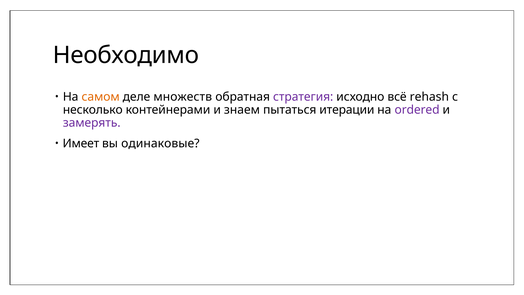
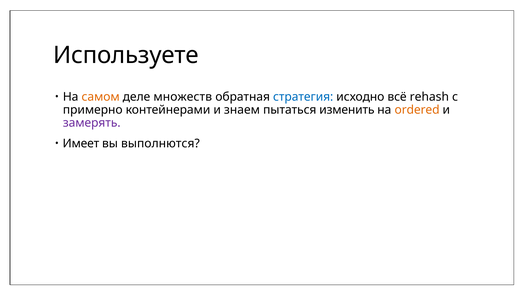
Необходимо: Необходимо -> Используете (126, 55)
стратегия colour: purple -> blue (303, 97)
несколько: несколько -> примерно (93, 110)
итерации: итерации -> изменить (347, 110)
ordered colour: purple -> orange (417, 110)
одинаковые: одинаковые -> выполнются (160, 143)
